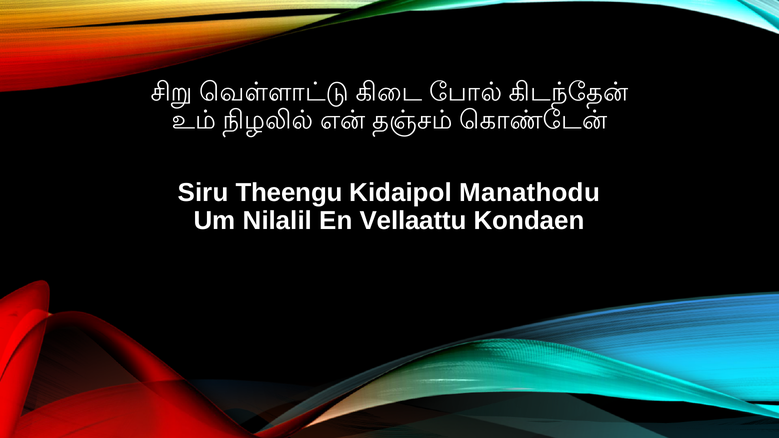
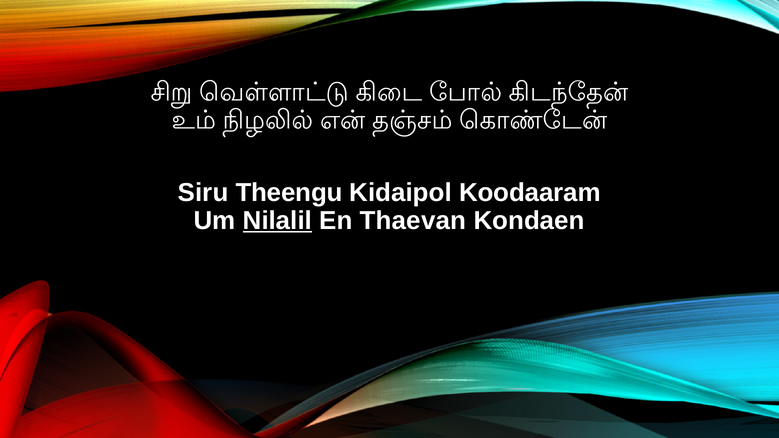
Manathodu: Manathodu -> Koodaaram (530, 193)
Nilalil underline: none -> present (277, 221)
Vellaattu: Vellaattu -> Thaevan (413, 221)
